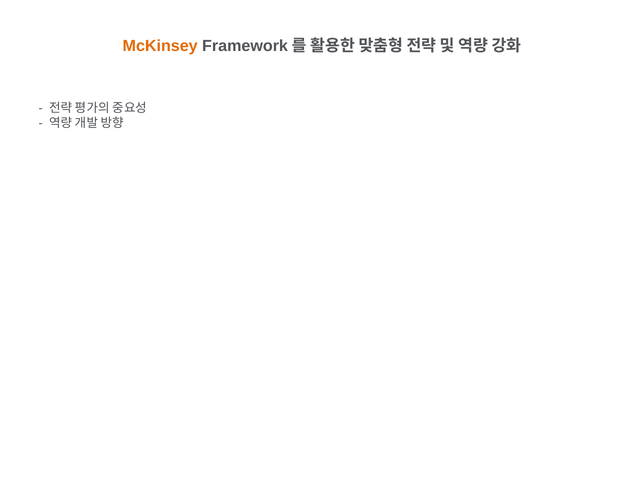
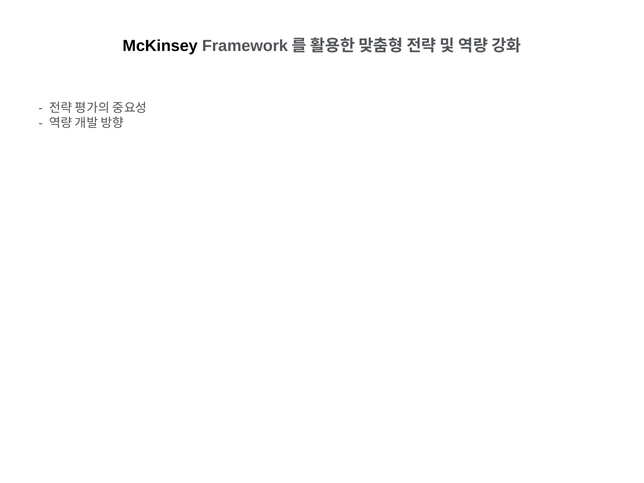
McKinsey colour: orange -> black (160, 46)
